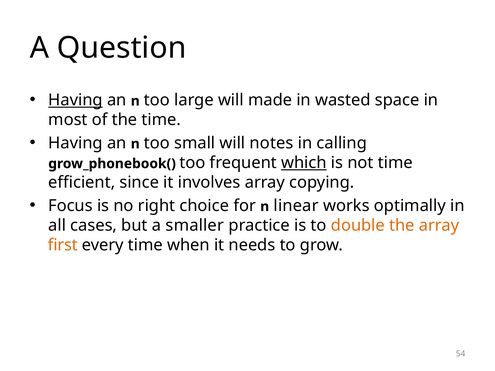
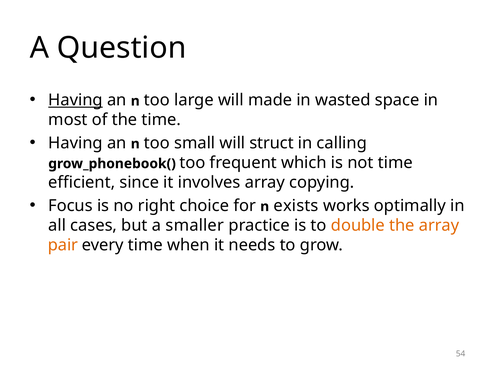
notes: notes -> struct (272, 143)
which underline: present -> none (304, 163)
linear: linear -> exists (296, 206)
first: first -> pair (63, 245)
